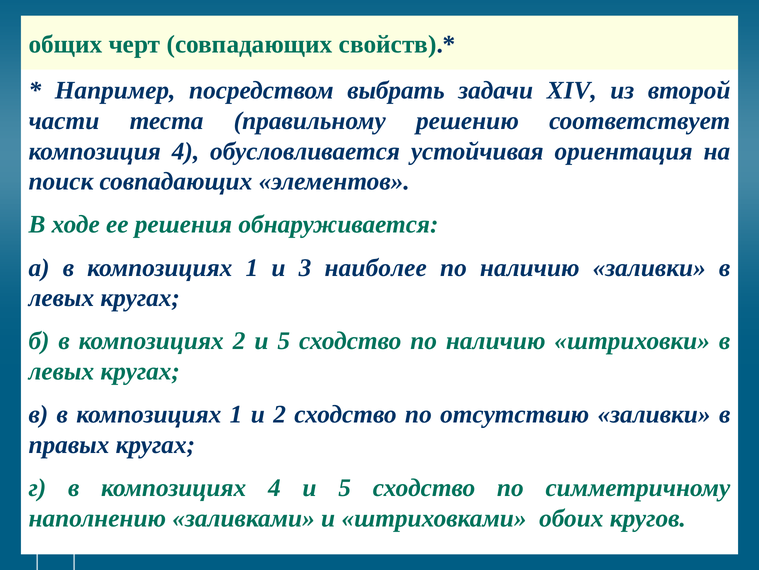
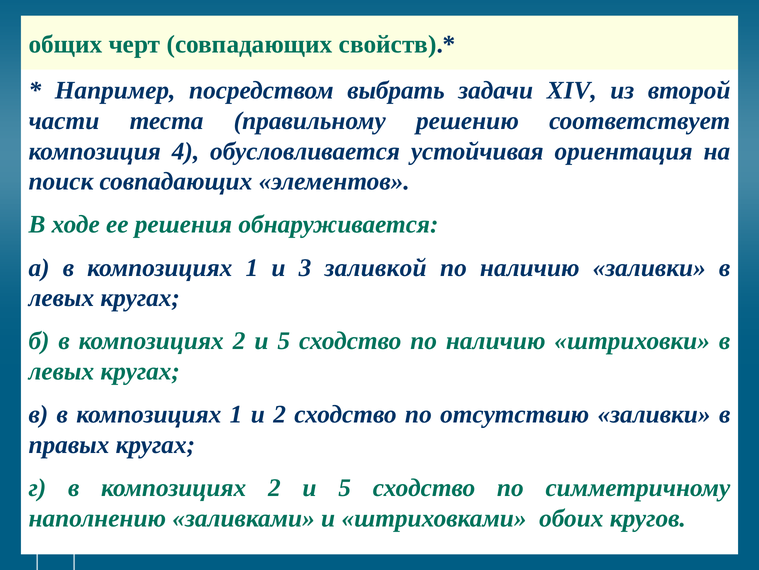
наиболее: наиболее -> заливкой (376, 267)
г в композициях 4: 4 -> 2 (274, 487)
